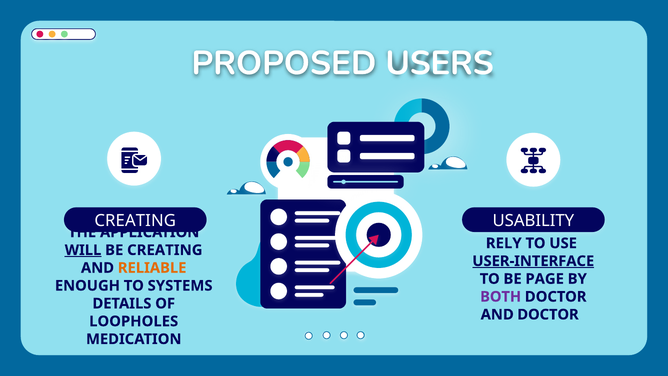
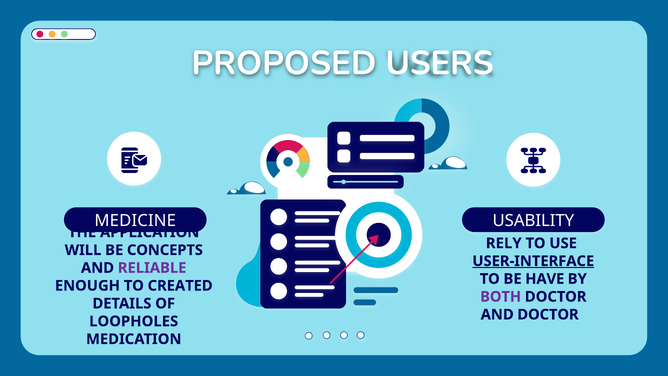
CREATING: CREATING -> MEDICINE (135, 221)
WILL underline: present -> none (83, 250)
BE CREATING: CREATING -> CONCEPTS (165, 250)
RELIABLE colour: orange -> purple (152, 268)
PAGE: PAGE -> HAVE (545, 279)
SYSTEMS: SYSTEMS -> CREATED (180, 286)
